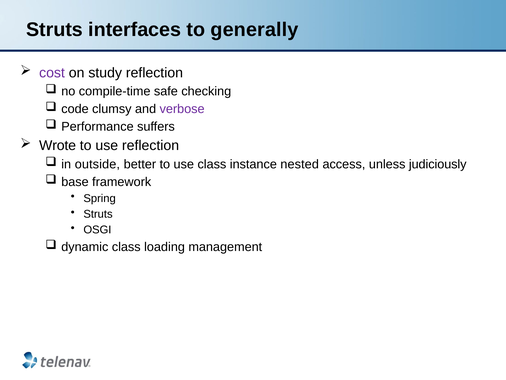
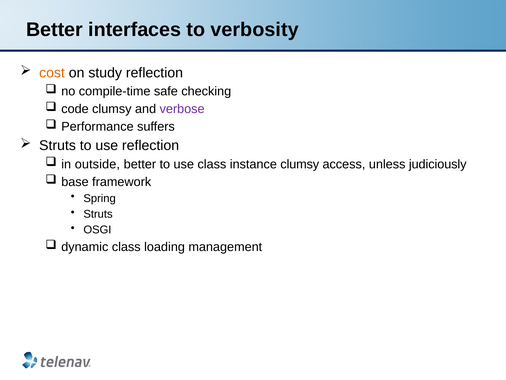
Struts: Struts -> Better (55, 30)
generally: generally -> verbosity (255, 30)
cost colour: purple -> orange (52, 73)
Wrote: Wrote -> Struts (58, 145)
instance nested: nested -> clumsy (300, 164)
